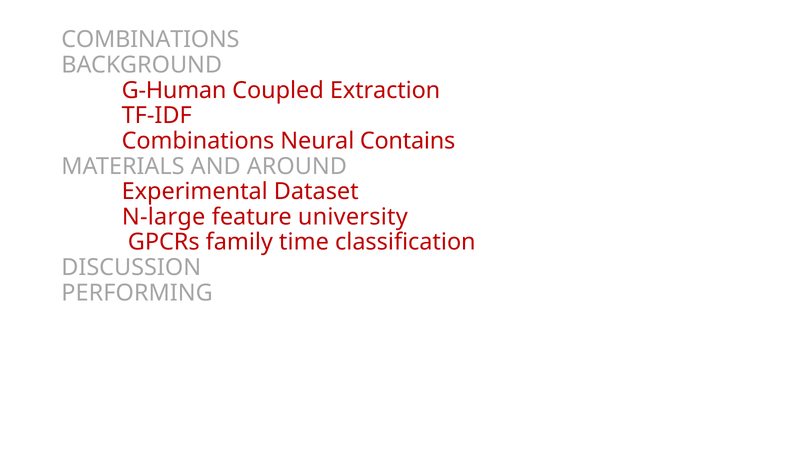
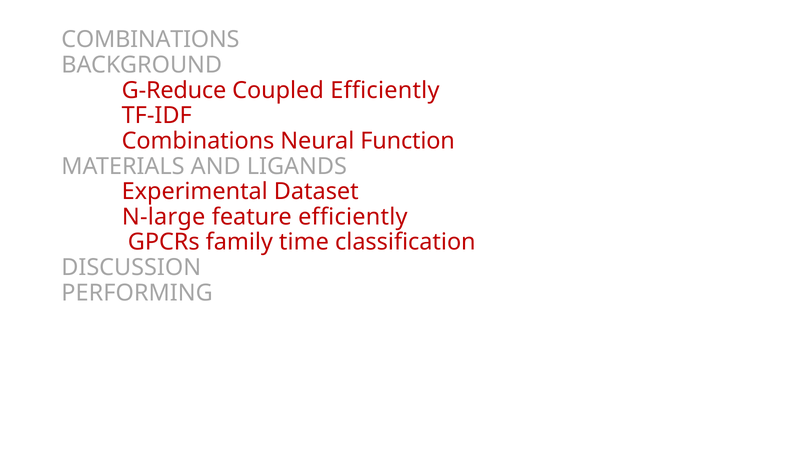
G-Human: G-Human -> G-Reduce (174, 90)
Coupled Extraction: Extraction -> Efficiently (385, 90)
Contains: Contains -> Function (408, 141)
AROUND: AROUND -> LIGANDS (297, 166)
feature university: university -> efficiently (353, 217)
